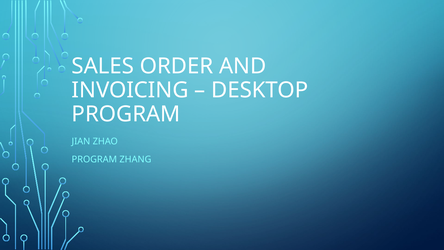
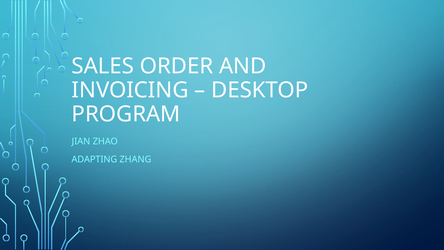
PROGRAM: PROGRAM -> ADAPTING (94, 159)
